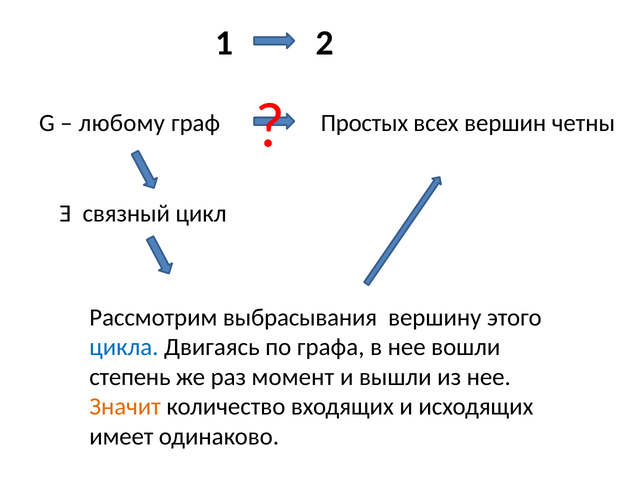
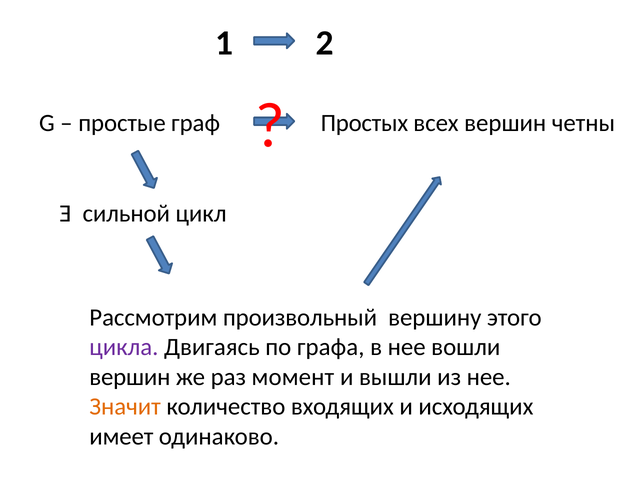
любому: любому -> простые (122, 123)
связный: связный -> сильной (126, 214)
выбрасывания: выбрасывания -> произвольный (300, 318)
цикла colour: blue -> purple (124, 347)
степень: степень -> вершин (130, 377)
